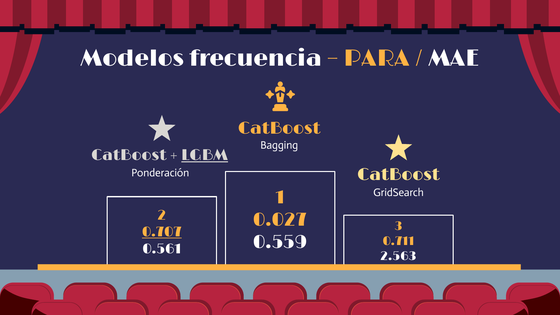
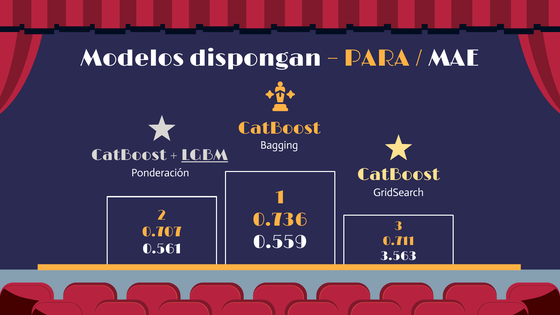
frecuencia: frecuencia -> dispongan (256, 58)
0.027: 0.027 -> 0.736 (280, 220)
0.707 underline: present -> none (162, 232)
2.563: 2.563 -> 3.563 (399, 256)
